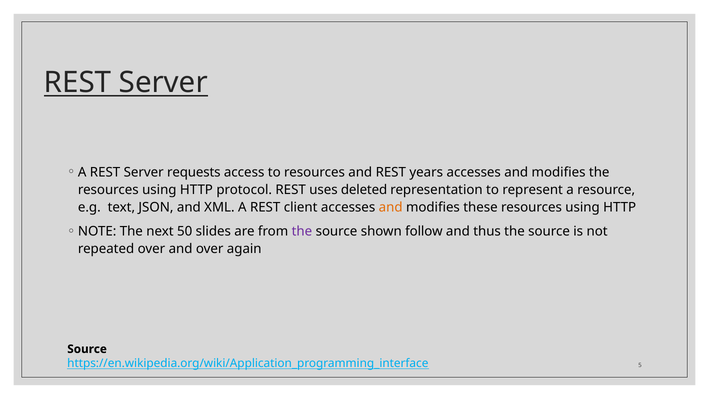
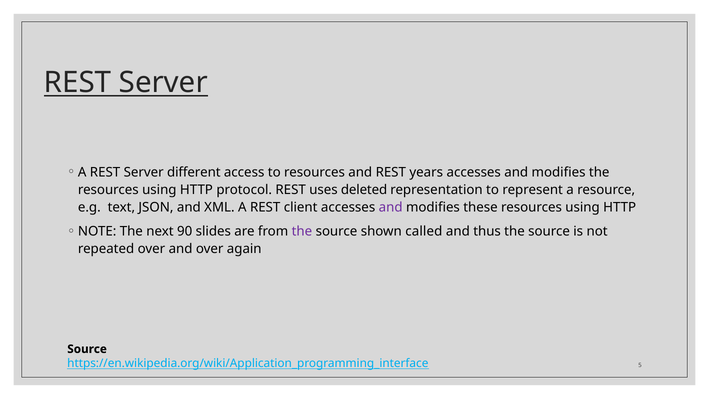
requests: requests -> different (194, 172)
and colour: orange -> purple (391, 207)
50: 50 -> 90 (185, 231)
follow: follow -> called (424, 231)
